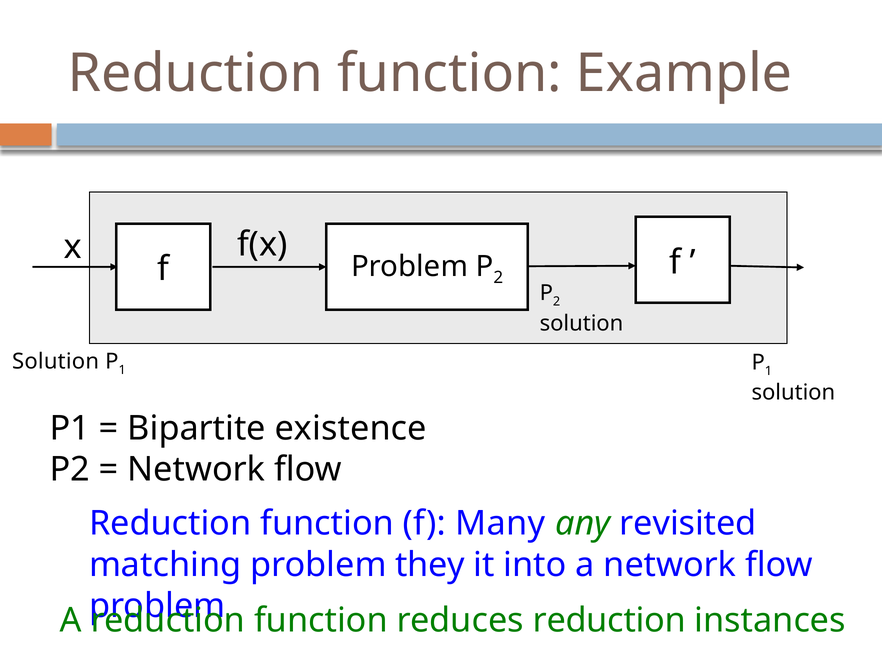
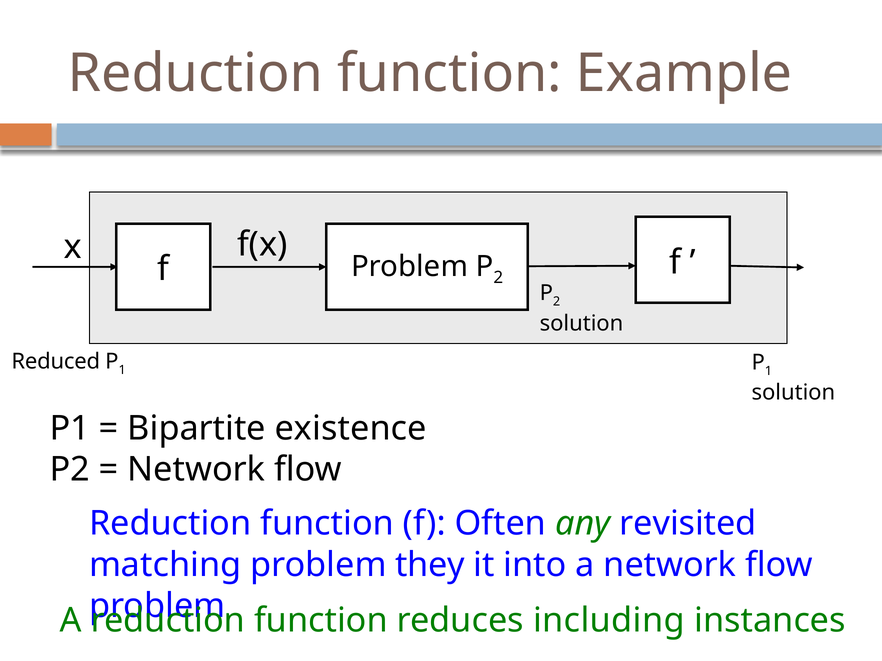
Solution: Solution -> Reduced (56, 362)
Many: Many -> Often (500, 524)
reduces reduction: reduction -> including (609, 621)
